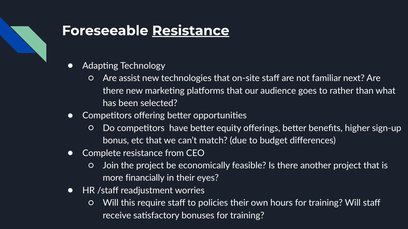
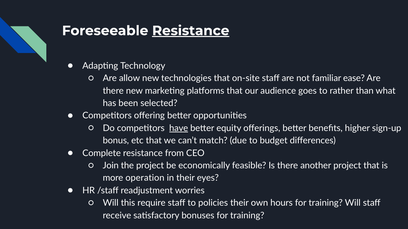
assist: assist -> allow (129, 78)
next: next -> ease (354, 78)
have underline: none -> present (179, 128)
financially: financially -> operation (145, 178)
